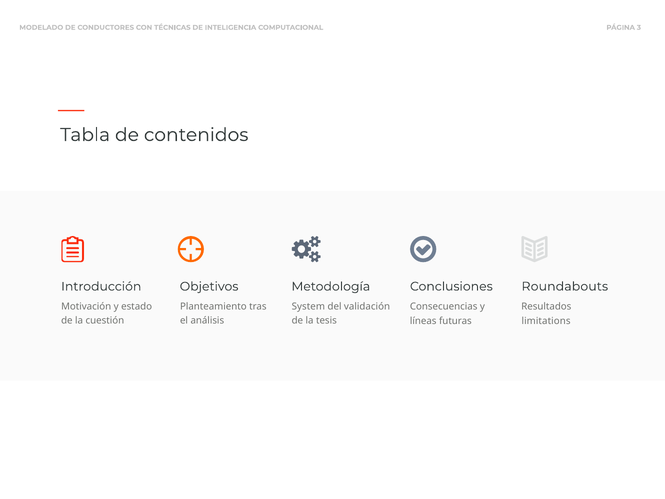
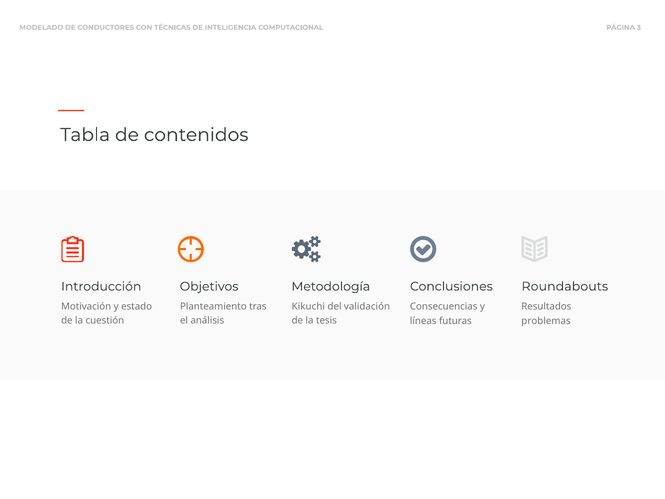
System: System -> Kikuchi (308, 306)
limitations: limitations -> problemas (546, 321)
